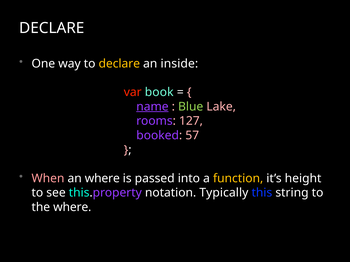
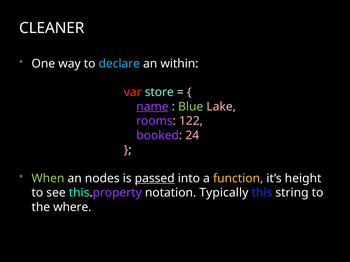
DECLARE: DECLARE -> CLEANER (52, 28)
declare colour: yellow -> light blue (119, 64)
inside: inside -> within (179, 64)
book: book -> store (159, 92)
127: 127 -> 122 (191, 121)
57: 57 -> 24 (192, 136)
When colour: pink -> light green (48, 179)
an where: where -> nodes (102, 179)
passed underline: none -> present (155, 179)
